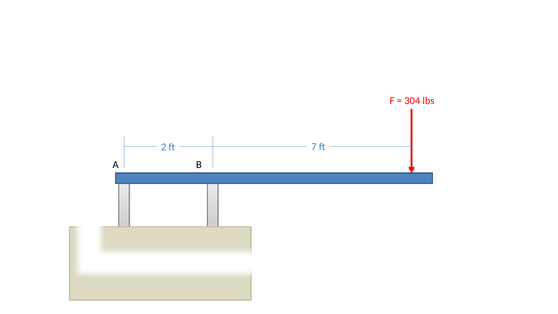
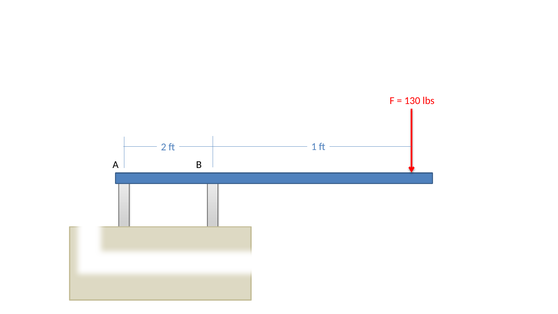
304: 304 -> 130 (412, 101)
7: 7 -> 1 (314, 147)
